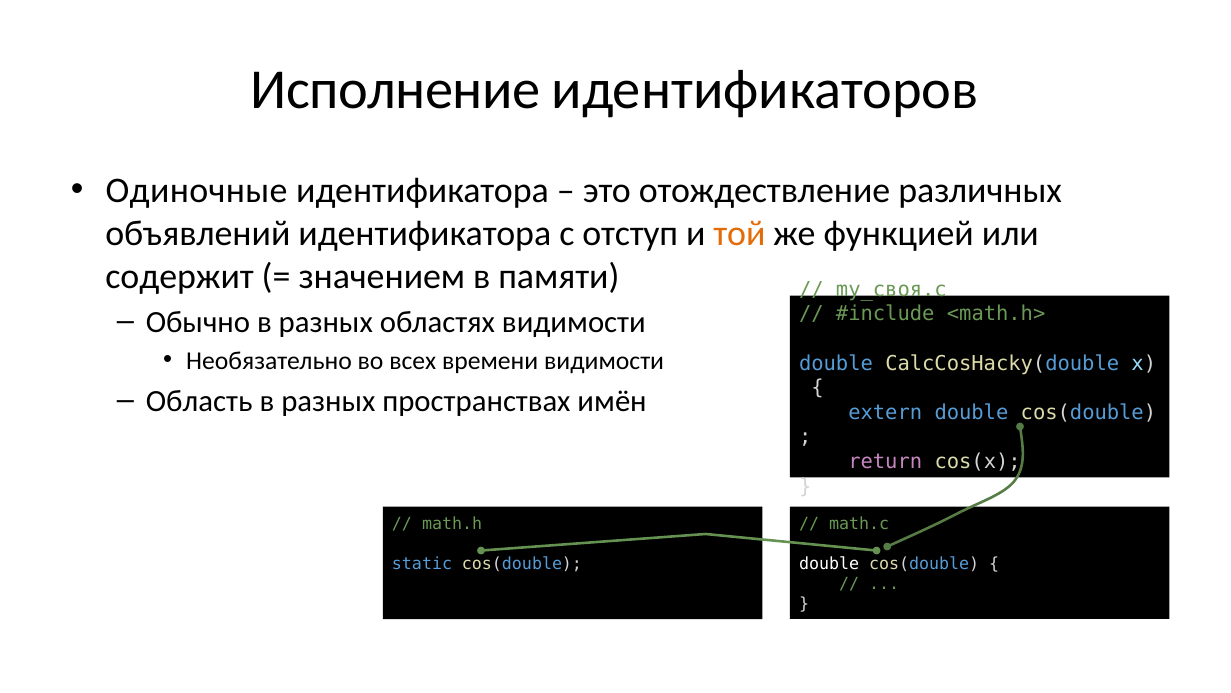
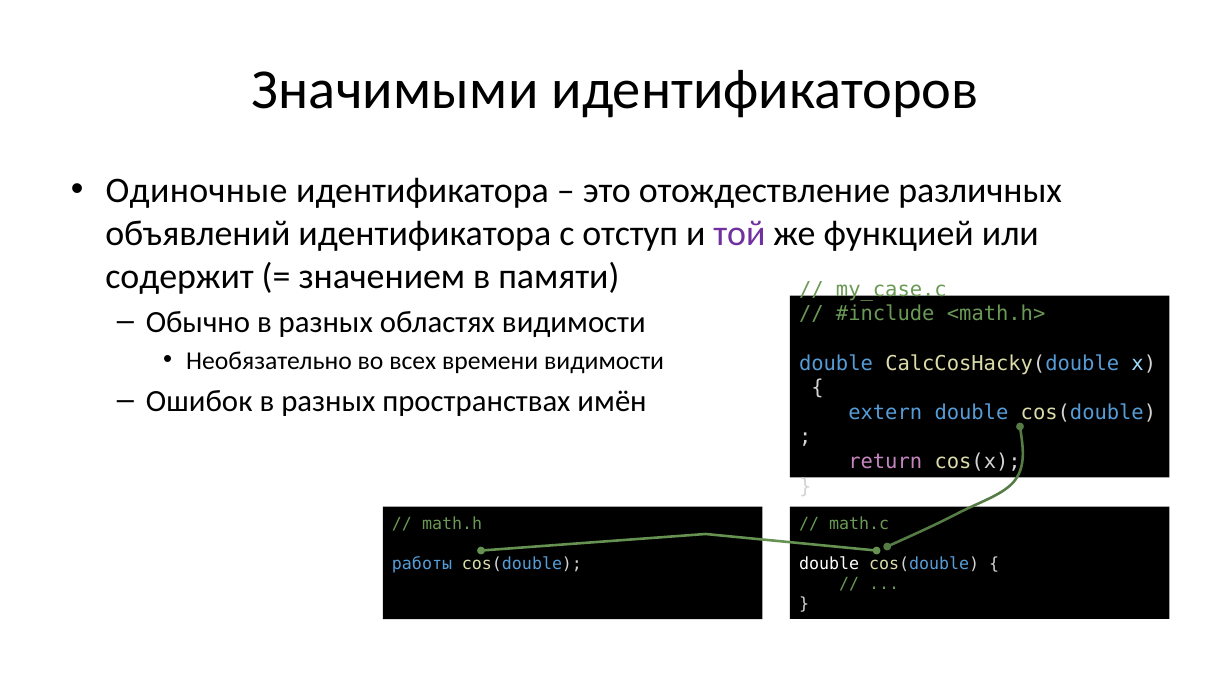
Исполнение: Исполнение -> Значимыми (395, 89)
той colour: orange -> purple (739, 233)
my_своя.c: my_своя.c -> my_case.c (891, 289)
Область: Область -> Ошибок (199, 401)
static: static -> работы (422, 564)
